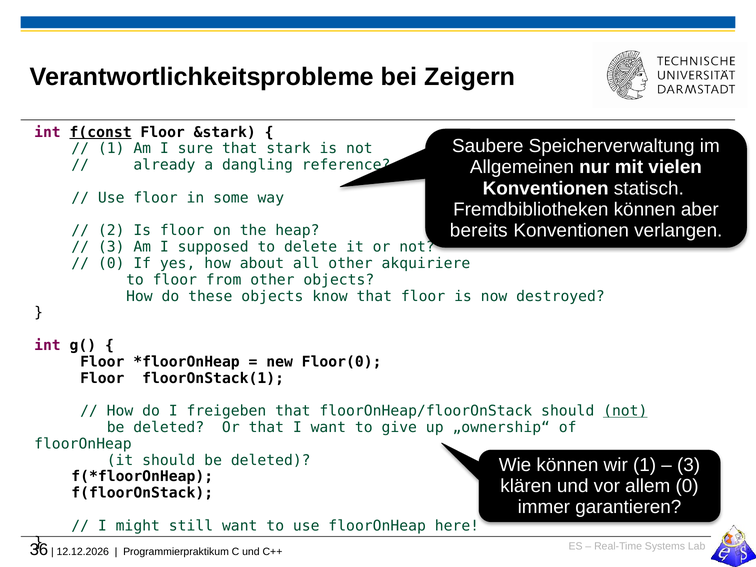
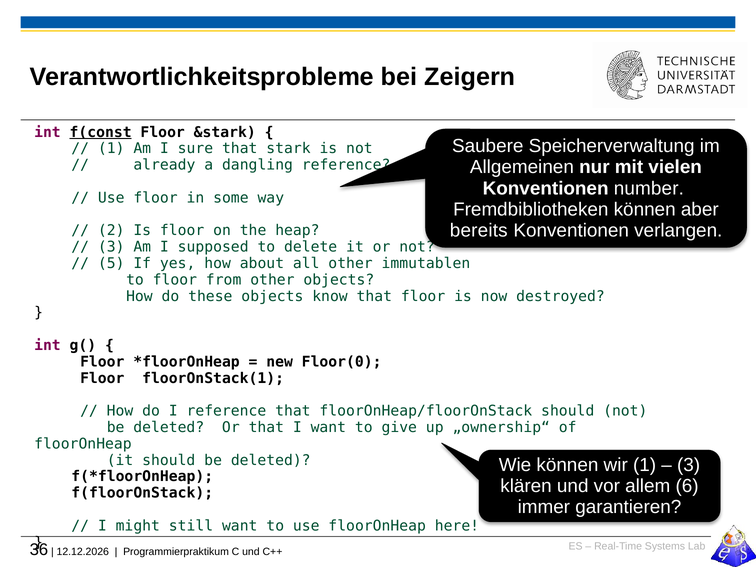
statisch: statisch -> number (649, 188)
0: 0 -> 5 (111, 263)
akquiriere: akquiriere -> immutablen (426, 263)
I freigeben: freigeben -> reference (226, 411)
not underline: present -> none (625, 411)
allem 0: 0 -> 6 (687, 486)
